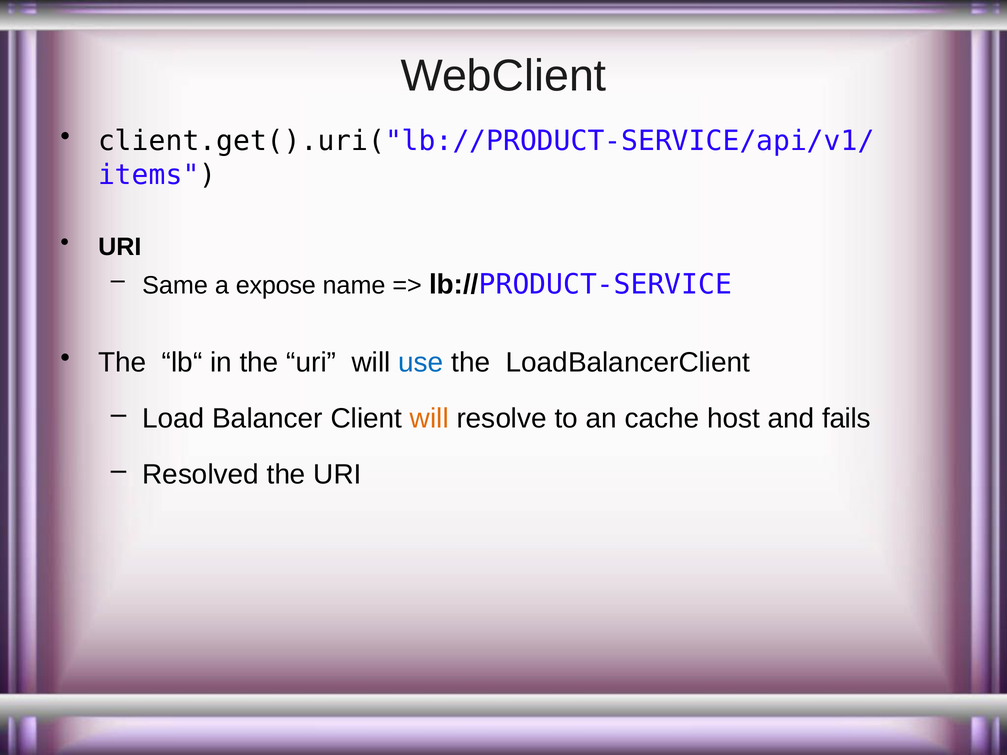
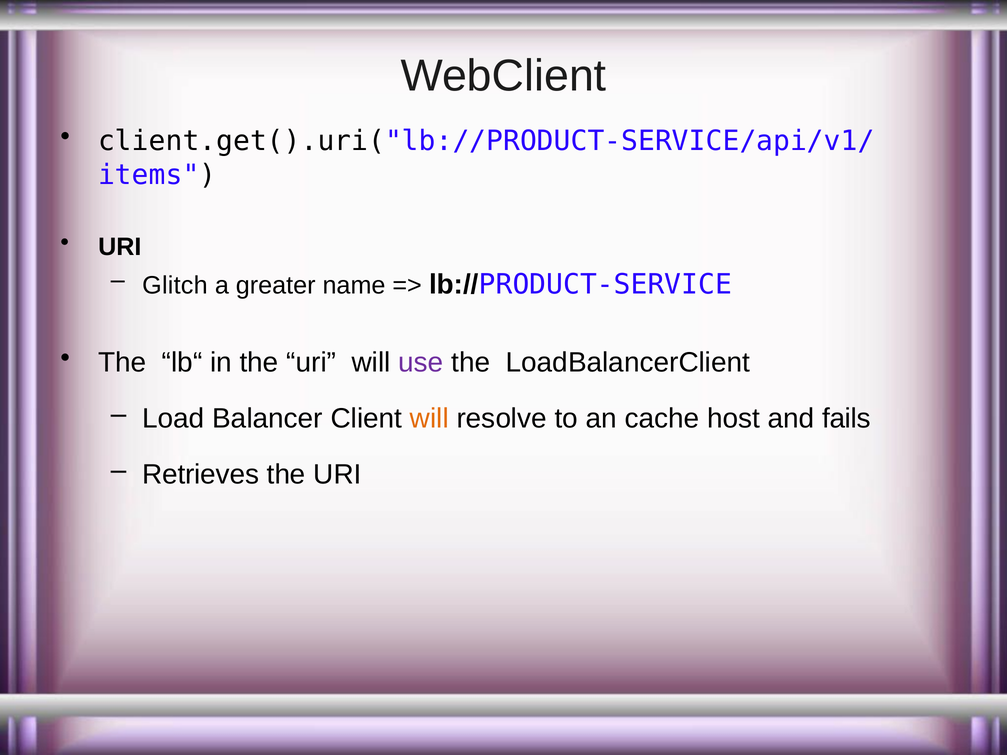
Same: Same -> Glitch (175, 285)
expose: expose -> greater (276, 285)
use colour: blue -> purple (421, 363)
Resolved: Resolved -> Retrieves (201, 475)
